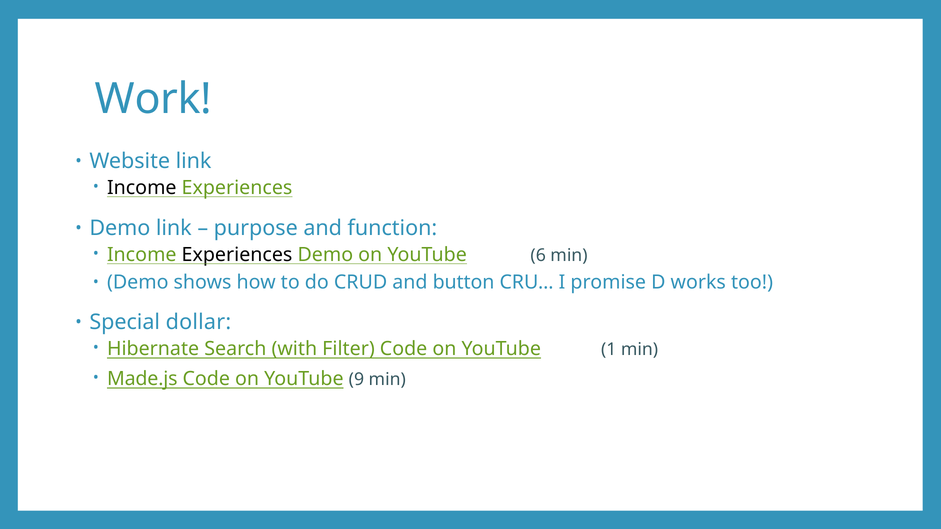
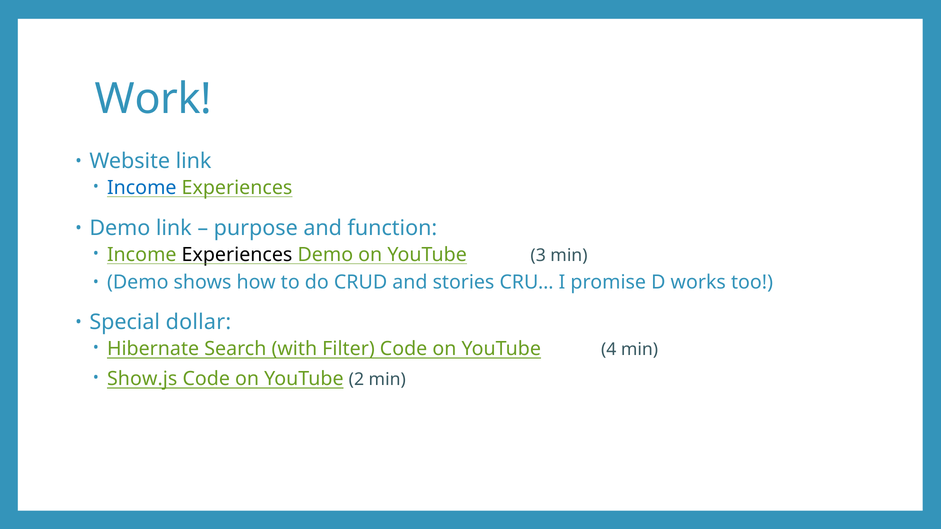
Income colour: black -> blue (142, 188)
6: 6 -> 3 (538, 256)
button: button -> stories (464, 283)
1: 1 -> 4 (609, 350)
Made.js: Made.js -> Show.js (142, 379)
9: 9 -> 2 (356, 380)
